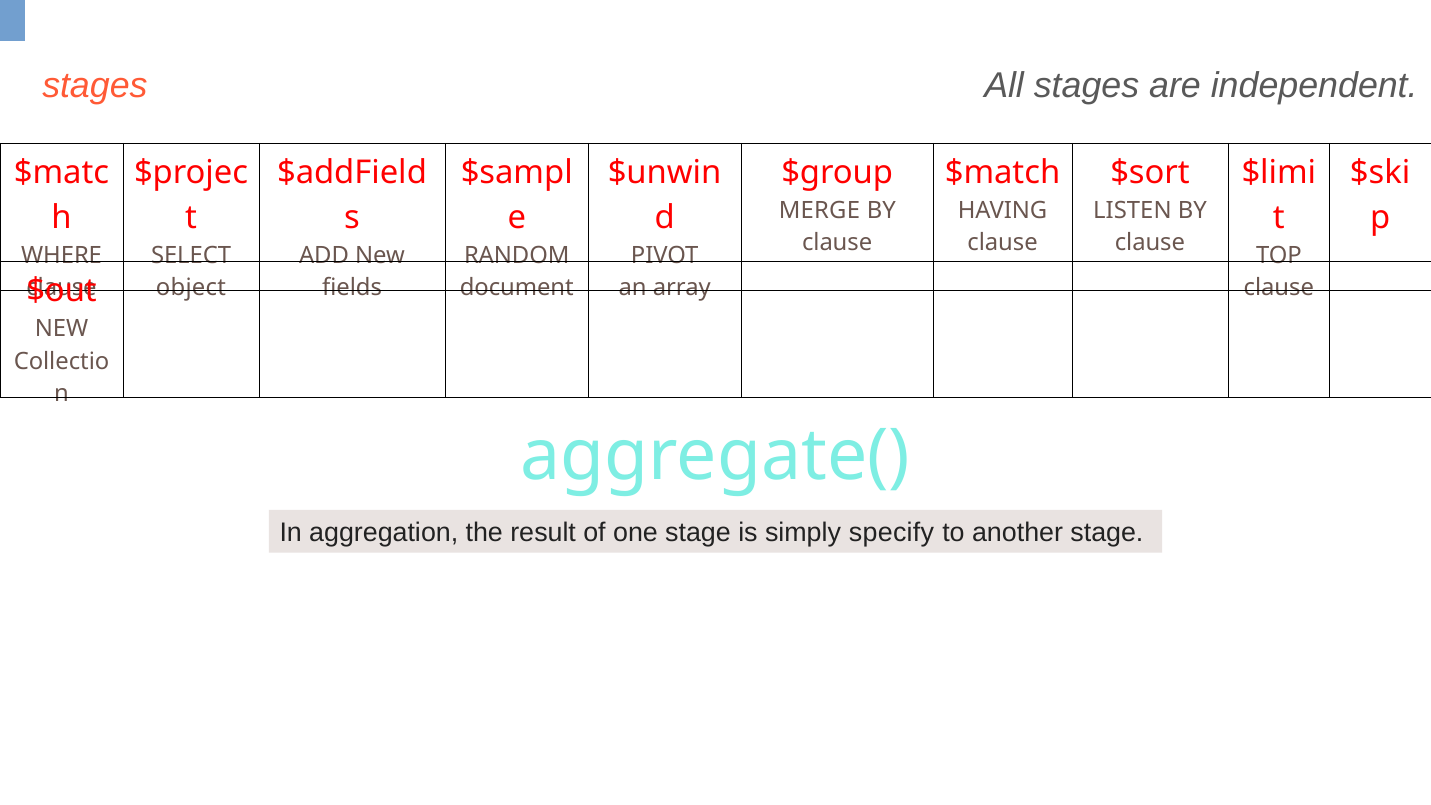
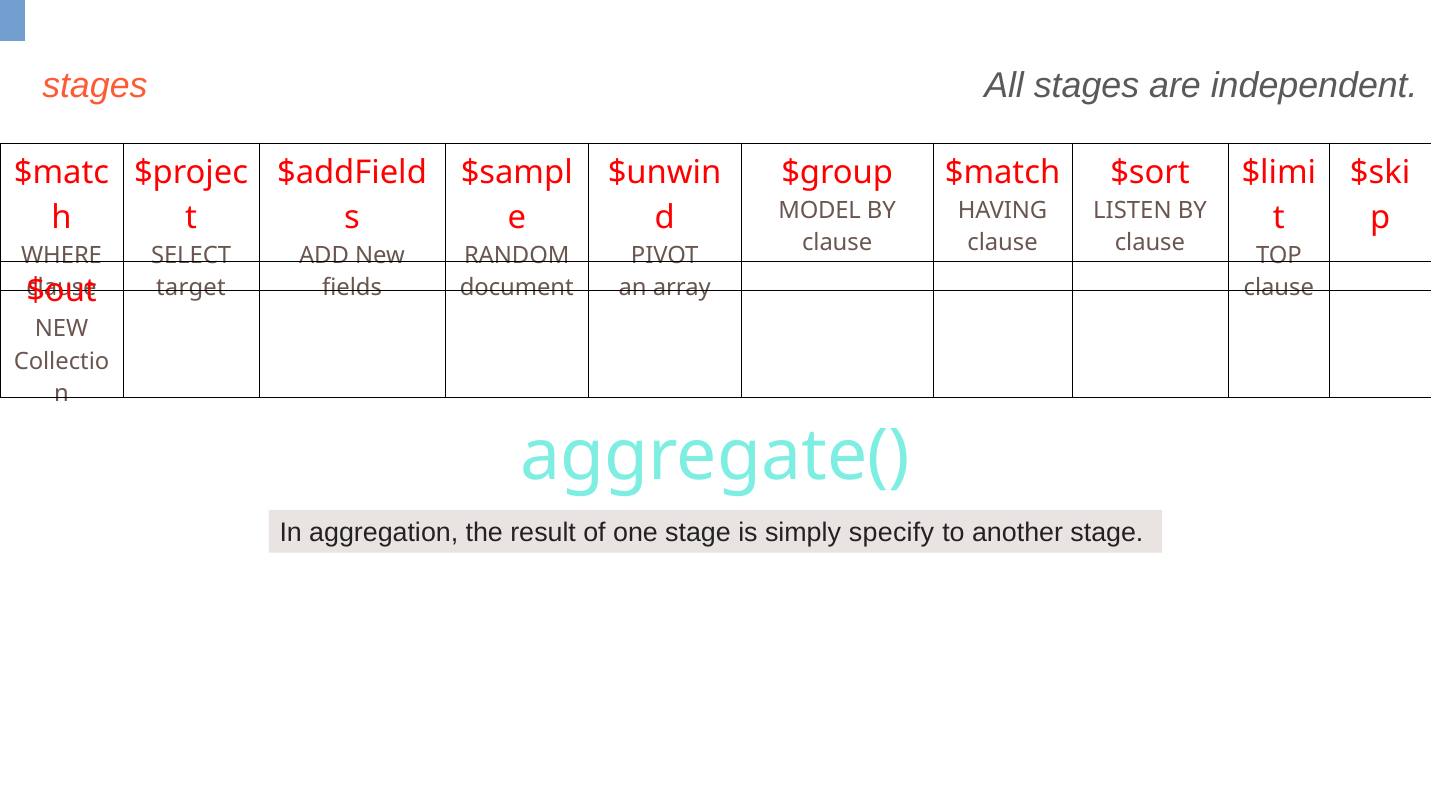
MERGE: MERGE -> MODEL (820, 211)
object: object -> target (191, 288)
